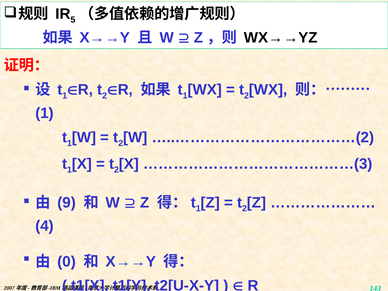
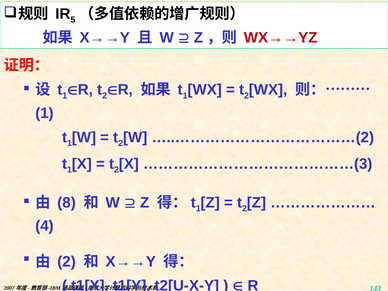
WX→→YZ colour: black -> red (281, 38)
9: 9 -> 8 (67, 203)
0: 0 -> 2 (67, 262)
